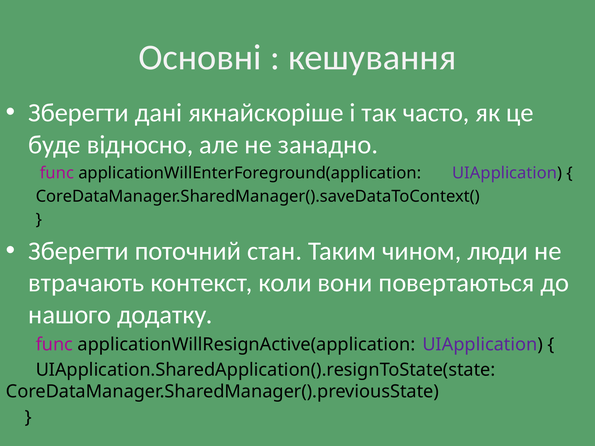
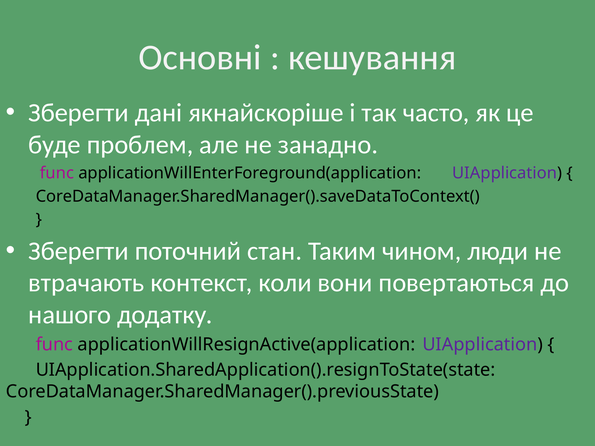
відносно: відносно -> проблем (140, 145)
